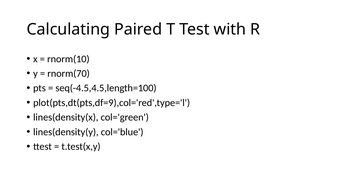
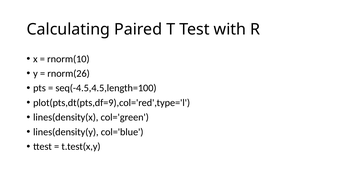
rnorm(70: rnorm(70 -> rnorm(26 (69, 74)
